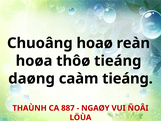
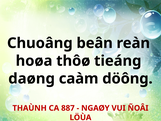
hoaø: hoaø -> beân (95, 43)
caàm tieáng: tieáng -> döông (127, 78)
